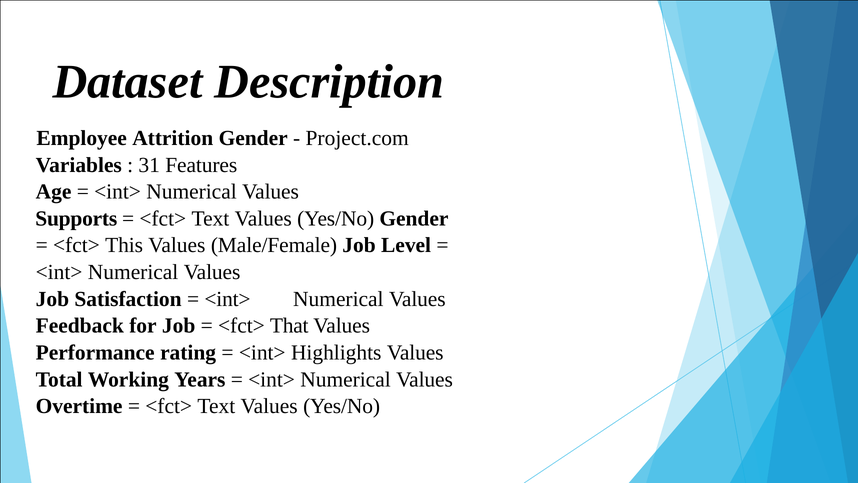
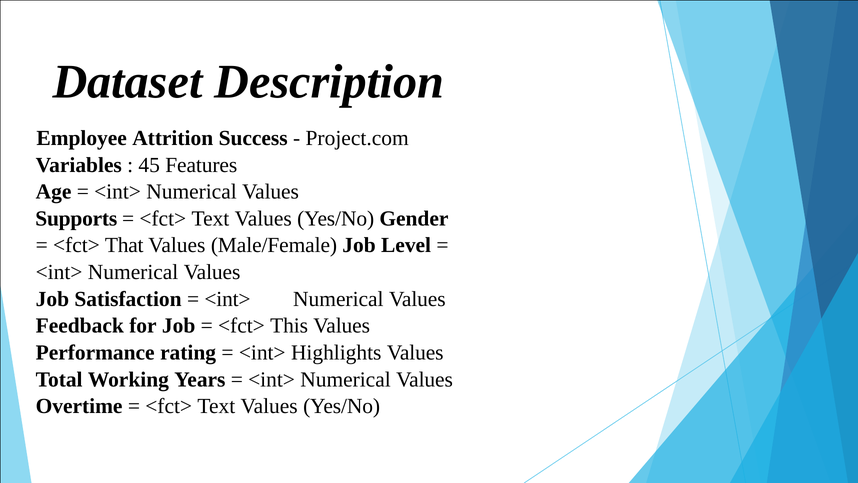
Attrition Gender: Gender -> Success (253, 138)
31: 31 -> 45 (149, 165)
This: This -> That (124, 245)
That: That -> This (289, 326)
